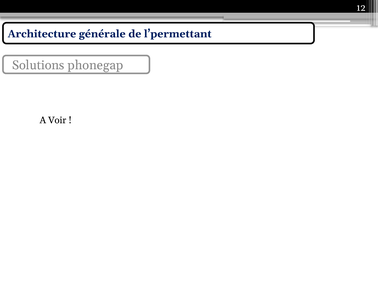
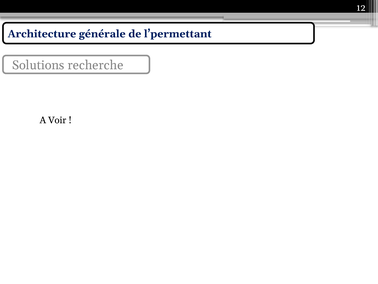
phonegap: phonegap -> recherche (96, 65)
